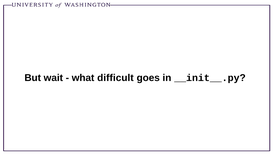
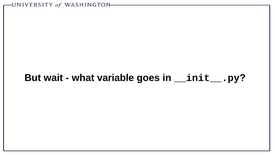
difficult: difficult -> variable (116, 78)
